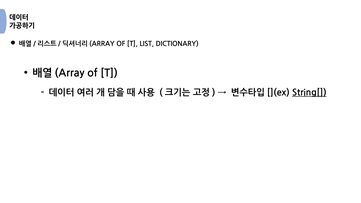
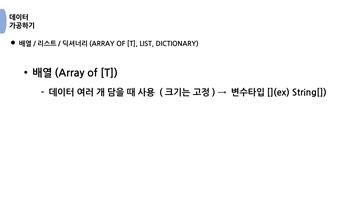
String[ underline: present -> none (309, 93)
